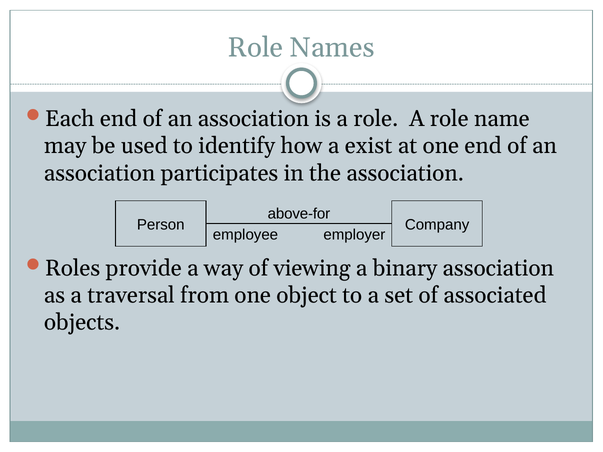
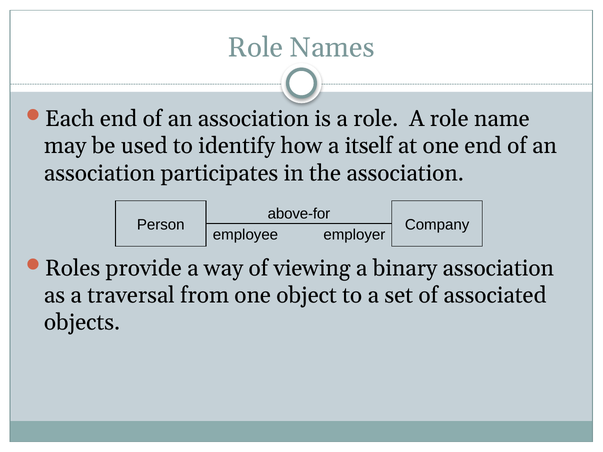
exist: exist -> itself (369, 146)
